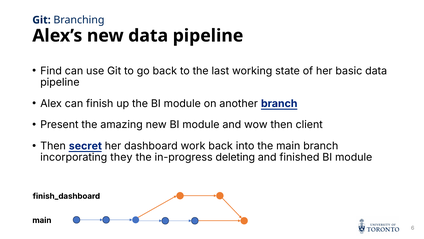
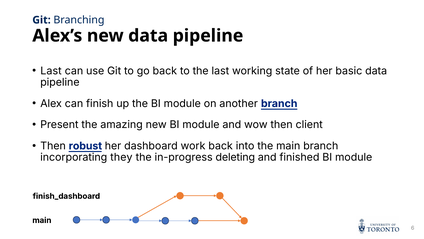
Find: Find -> Last (51, 71)
secret: secret -> robust (85, 146)
